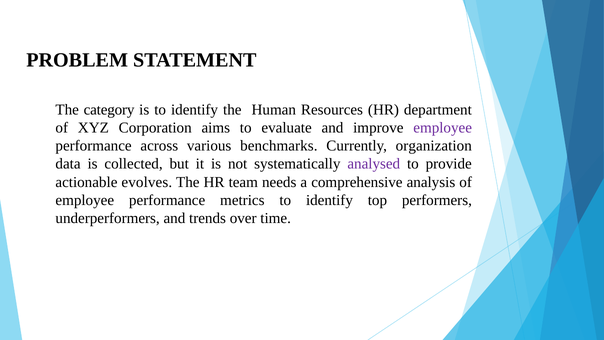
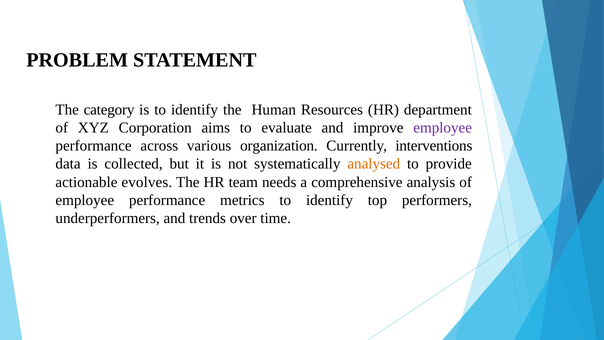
benchmarks: benchmarks -> organization (279, 146)
organization: organization -> interventions (434, 146)
analysed colour: purple -> orange (374, 164)
